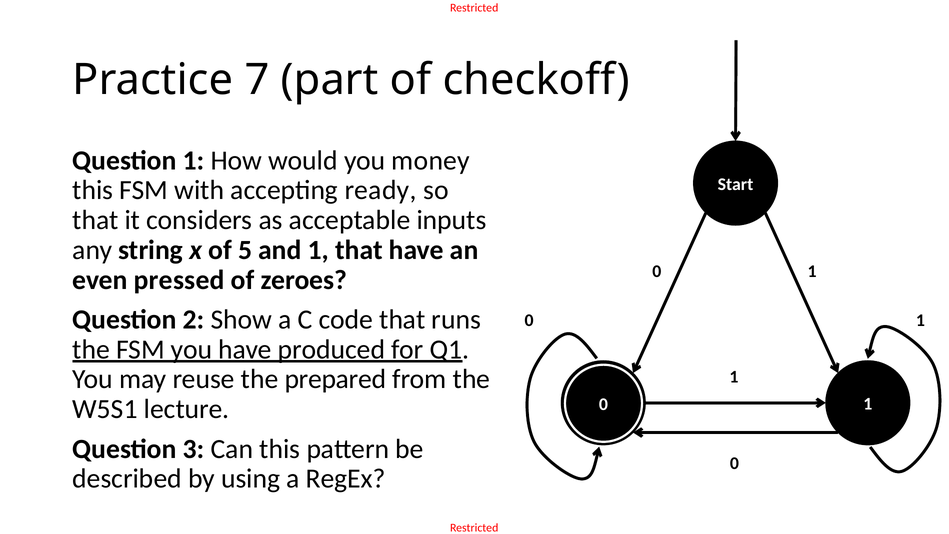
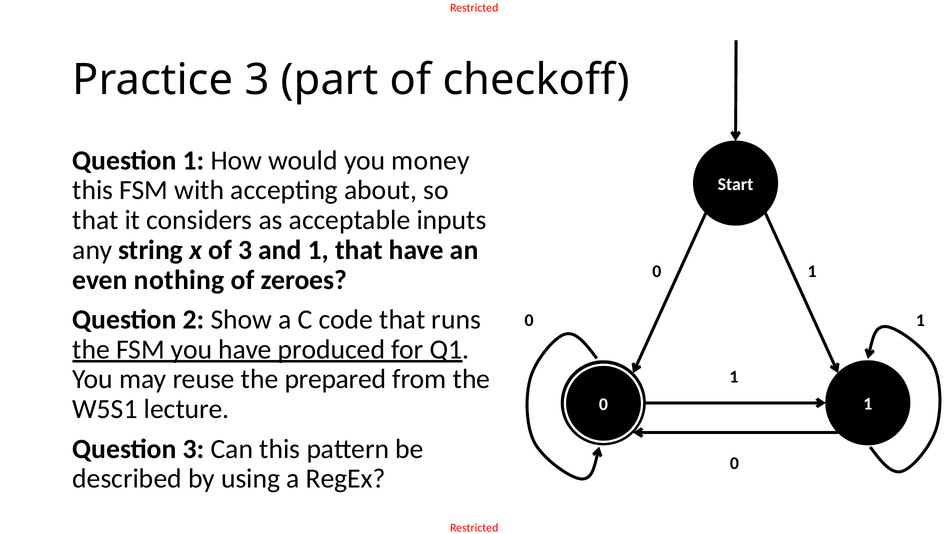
Practice 7: 7 -> 3 (257, 80)
ready: ready -> about (381, 190)
of 5: 5 -> 3 (245, 250)
pressed: pressed -> nothing (179, 280)
